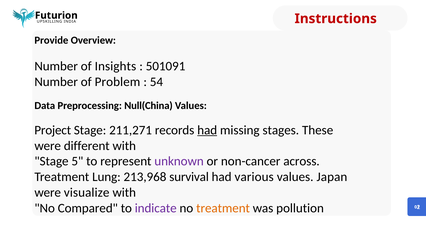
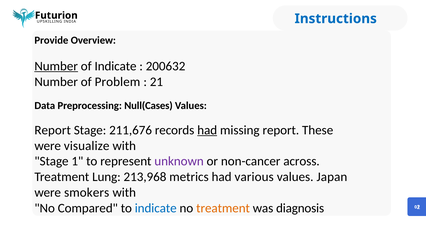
Instructions colour: red -> blue (336, 19)
Number underline: none -> present (56, 66)
of Insights: Insights -> Indicate (116, 66)
501091: 501091 -> 200632 (166, 66)
54: 54 -> 21 (156, 82)
Null(China: Null(China -> Null(Cases (148, 106)
Project: Project -> Report (53, 130)
211,271: 211,271 -> 211,676 (131, 130)
missing stages: stages -> report (281, 130)
different: different -> visualize (87, 145)
5: 5 -> 1 (77, 161)
survival: survival -> metrics (189, 177)
visualize: visualize -> smokers (87, 192)
indicate colour: purple -> blue (156, 208)
pollution: pollution -> diagnosis (300, 208)
